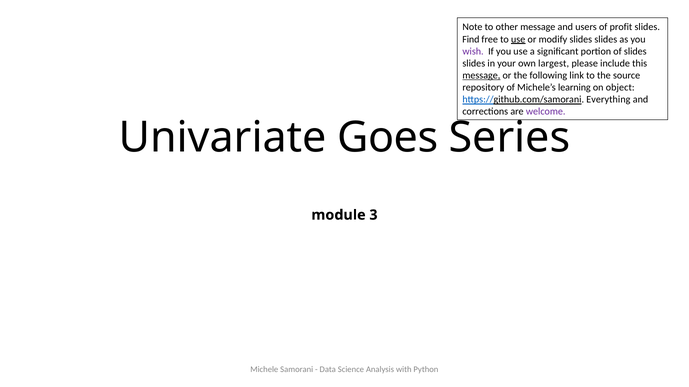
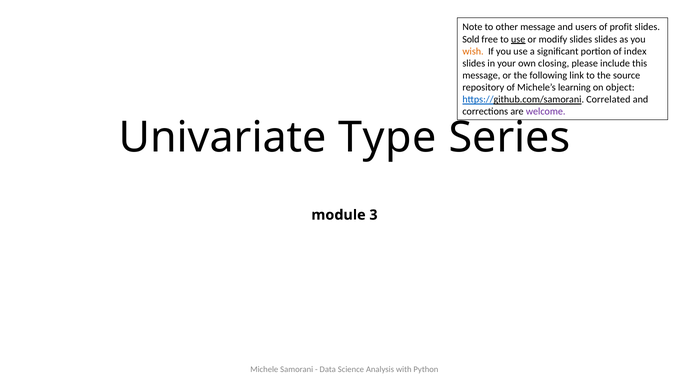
Find: Find -> Sold (471, 39)
wish colour: purple -> orange (473, 51)
of slides: slides -> index (635, 51)
largest: largest -> closing (554, 63)
message underline: present -> none (481, 75)
Everything: Everything -> Correlated (608, 100)
Goes: Goes -> Type (387, 138)
